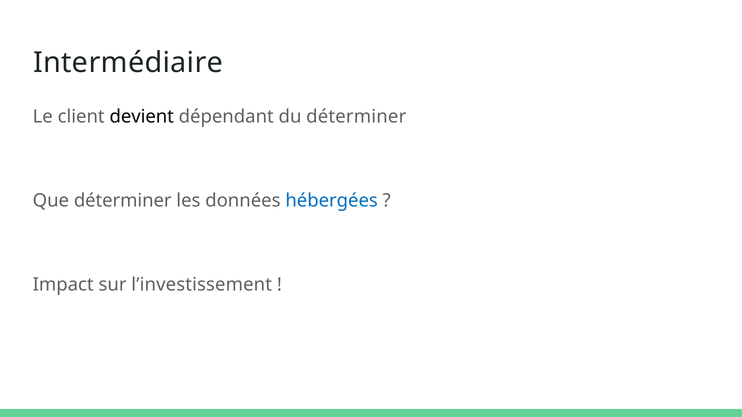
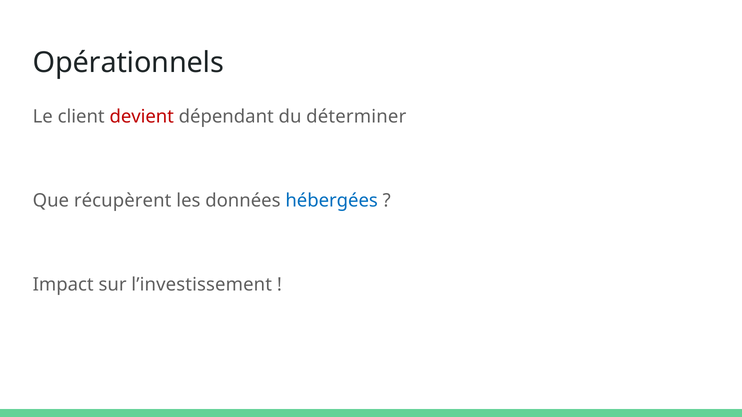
Intermédiaire: Intermédiaire -> Opérationnels (128, 63)
devient colour: black -> red (142, 117)
Que déterminer: déterminer -> récupèrent (123, 201)
